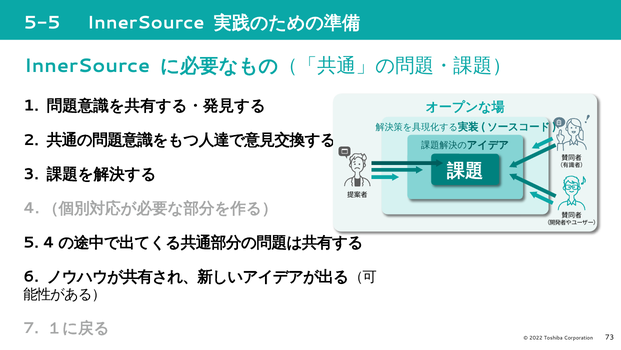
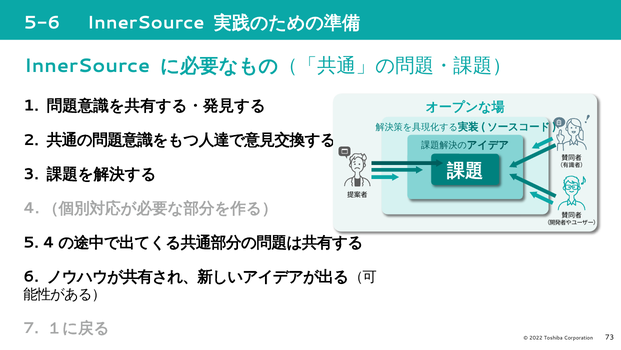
5-5: 5-5 -> 5-6 (42, 23)
